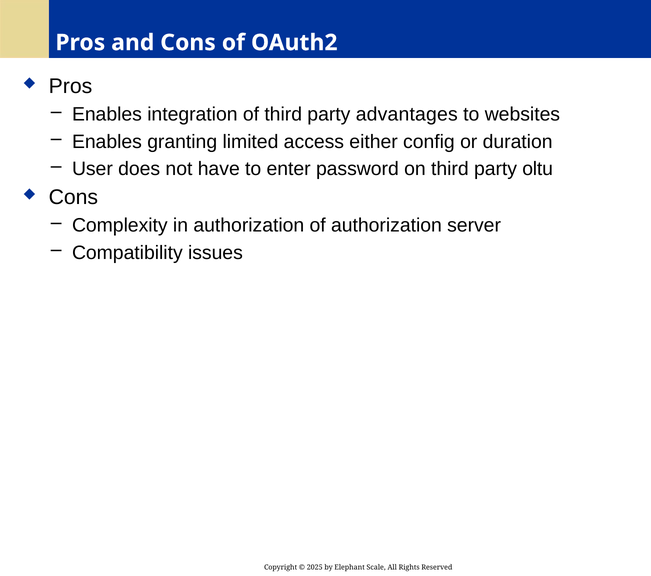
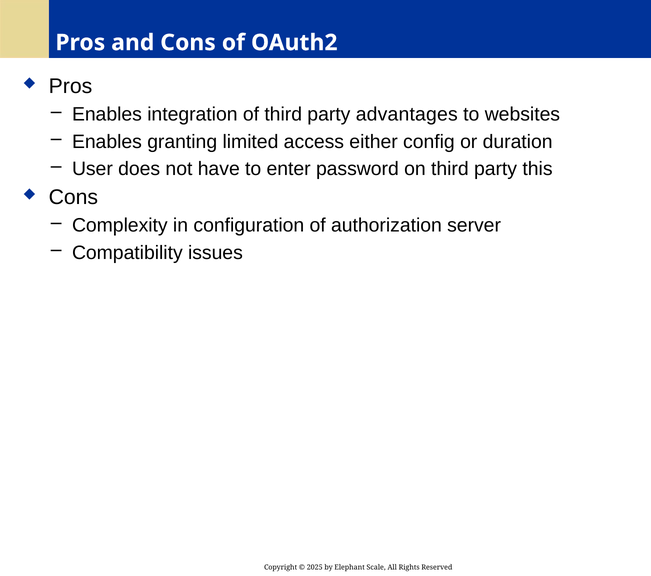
oltu: oltu -> this (538, 169)
in authorization: authorization -> configuration (249, 226)
